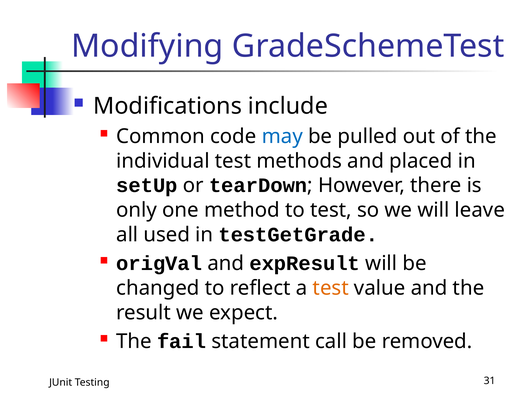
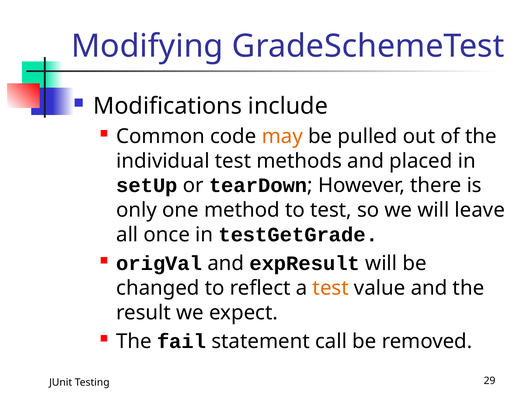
may colour: blue -> orange (282, 136)
used: used -> once (167, 235)
31: 31 -> 29 (490, 381)
